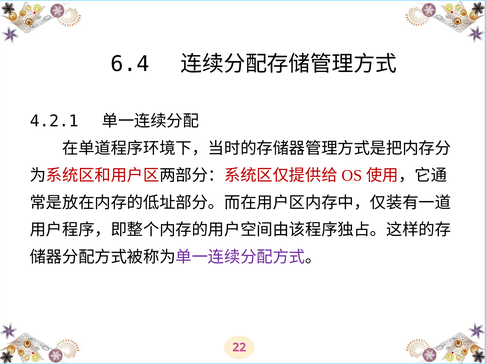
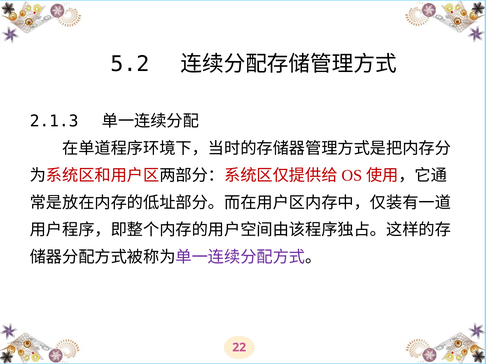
6.4: 6.4 -> 5.2 (130, 64)
4.2.1: 4.2.1 -> 2.1.3 (54, 121)
